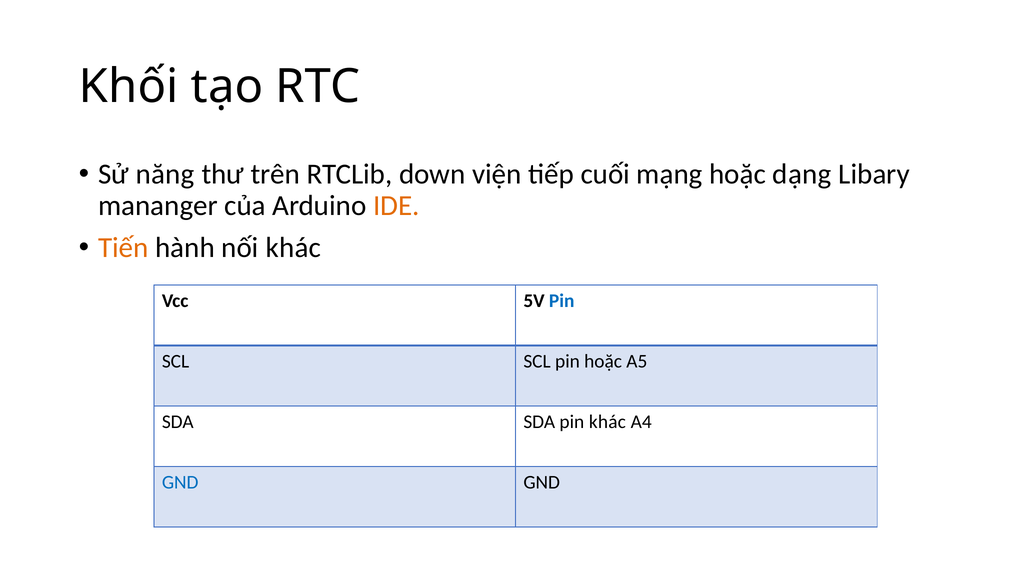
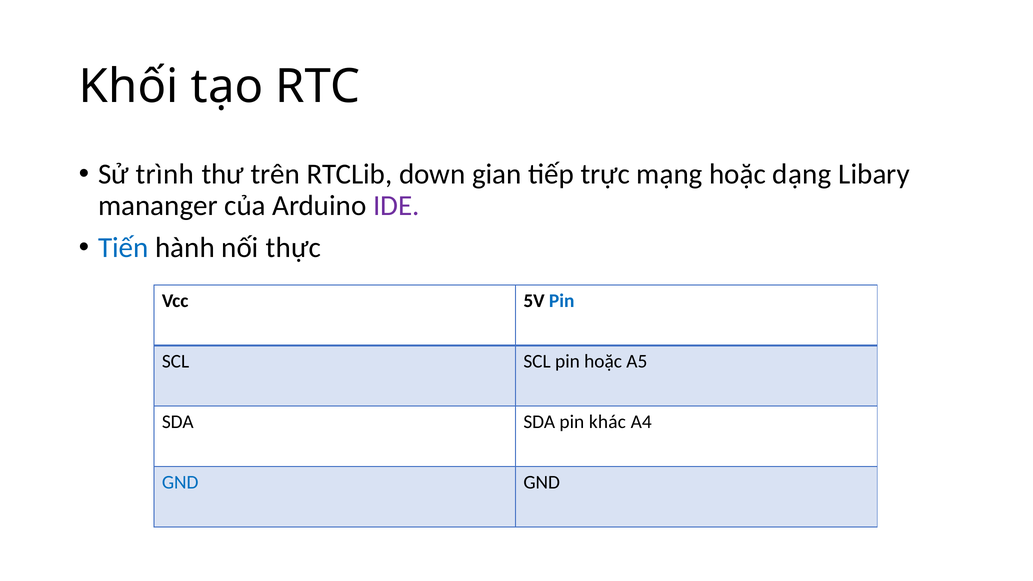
năng: năng -> trình (165, 174)
viện: viện -> gian (497, 174)
cuối: cuối -> trực (605, 174)
IDE colour: orange -> purple (396, 206)
Tiến colour: orange -> blue (123, 248)
nối khác: khác -> thực (293, 248)
